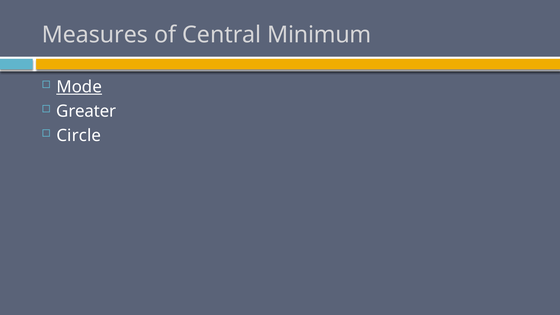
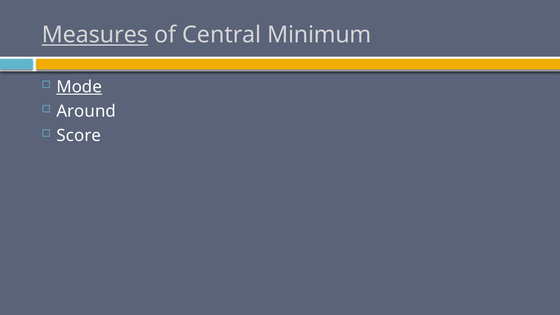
Measures underline: none -> present (95, 35)
Greater: Greater -> Around (86, 111)
Circle: Circle -> Score (79, 136)
